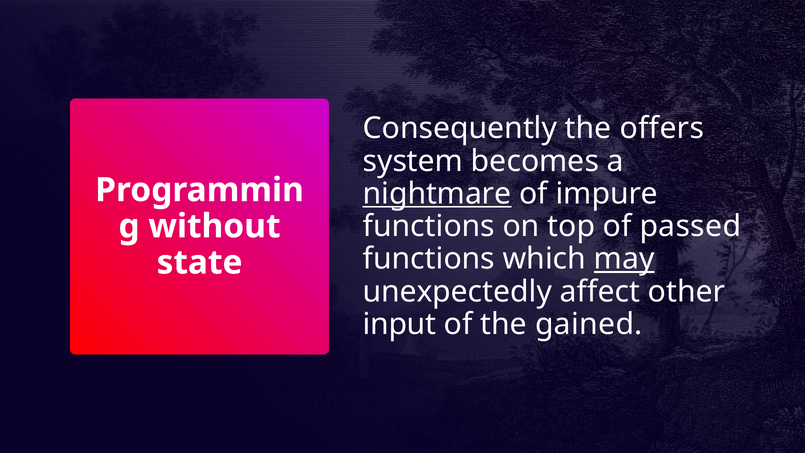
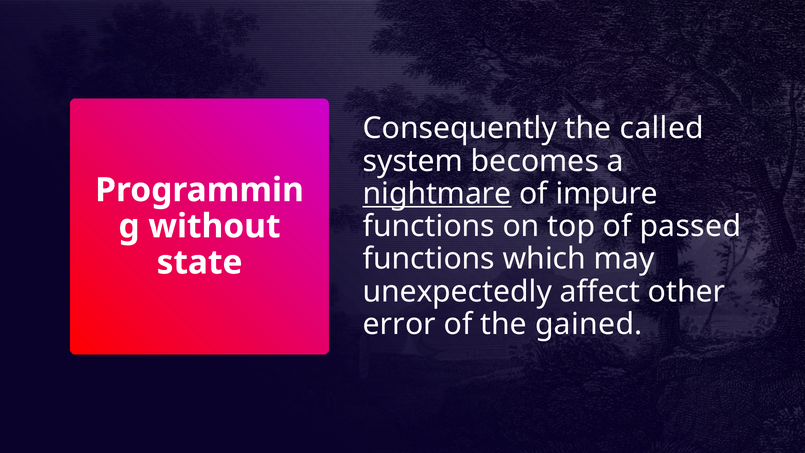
offers: offers -> called (662, 128)
may underline: present -> none (624, 259)
input: input -> error (399, 324)
